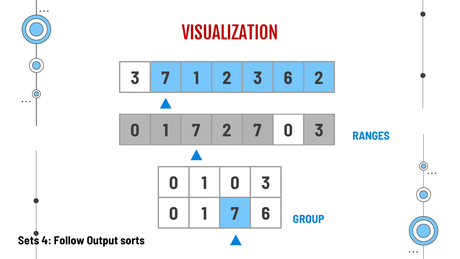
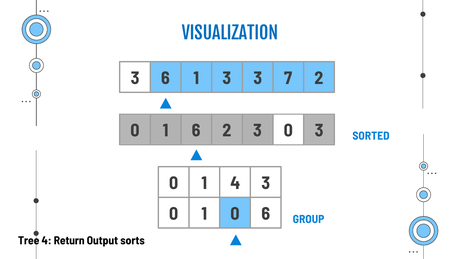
VISUALIZATION colour: red -> blue (230, 34)
3 7: 7 -> 6 (166, 78)
1 2: 2 -> 3 (227, 78)
3 6: 6 -> 7 (288, 78)
7: 7 -> 6 (196, 131)
2 7: 7 -> 3 (258, 131)
RANGES: RANGES -> SORTED (371, 136)
1 0: 0 -> 4 (235, 183)
7: 7 -> 0 (235, 214)
Sets: Sets -> Tree (29, 240)
Follow: Follow -> Return (69, 240)
